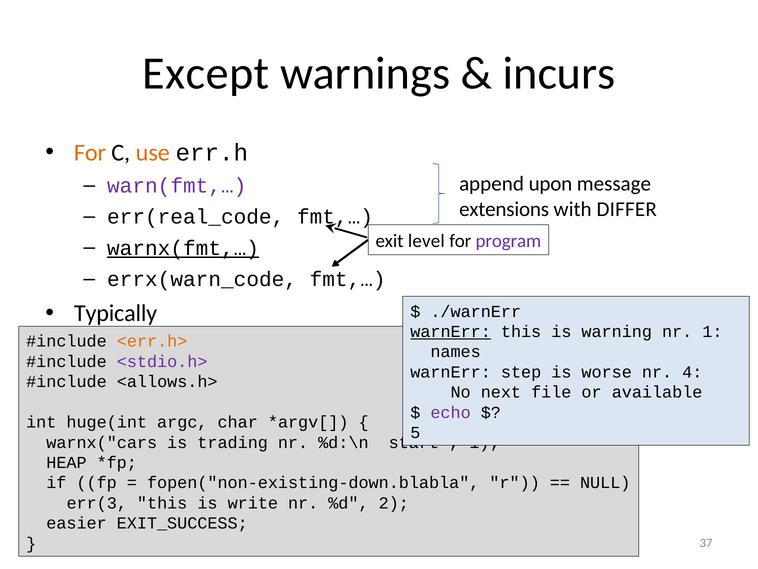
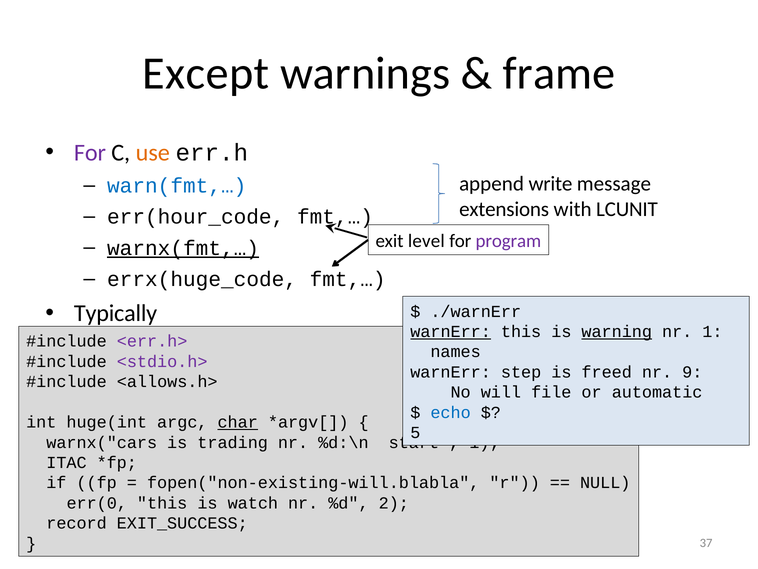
incurs: incurs -> frame (559, 73)
For colour: orange -> purple (90, 153)
warn(fmt,… colour: purple -> blue (177, 186)
upon: upon -> write (550, 184)
DIFFER: DIFFER -> LCUNIT (627, 209)
err(real_code: err(real_code -> err(hour_code (196, 217)
errx(warn_code: errx(warn_code -> errx(huge_code (202, 279)
warning underline: none -> present (617, 331)
<err.h> colour: orange -> purple (152, 341)
worse: worse -> freed (607, 372)
4: 4 -> 9 (692, 372)
next: next -> will (501, 392)
available: available -> automatic (657, 392)
echo colour: purple -> blue (451, 412)
char underline: none -> present (238, 422)
HEAP: HEAP -> ITAC (66, 462)
fopen("non-existing-down.blabla: fopen("non-existing-down.blabla -> fopen("non-existing-will.blabla (313, 482)
err(3: err(3 -> err(0 (97, 503)
write: write -> watch (253, 503)
easier: easier -> record (77, 523)
